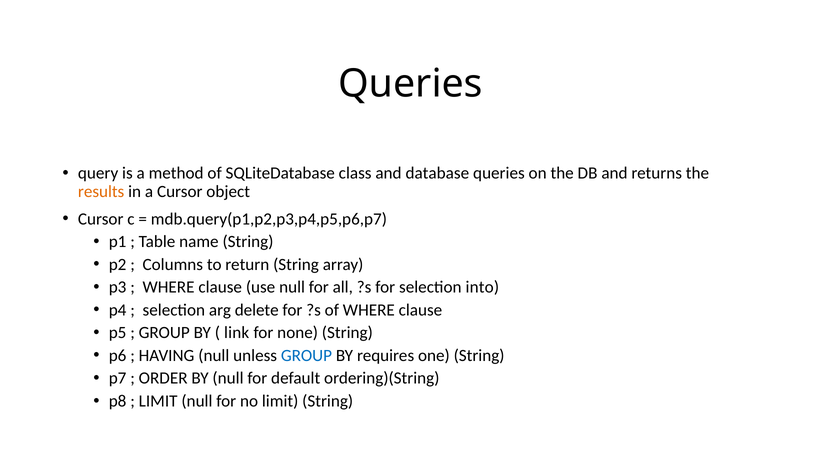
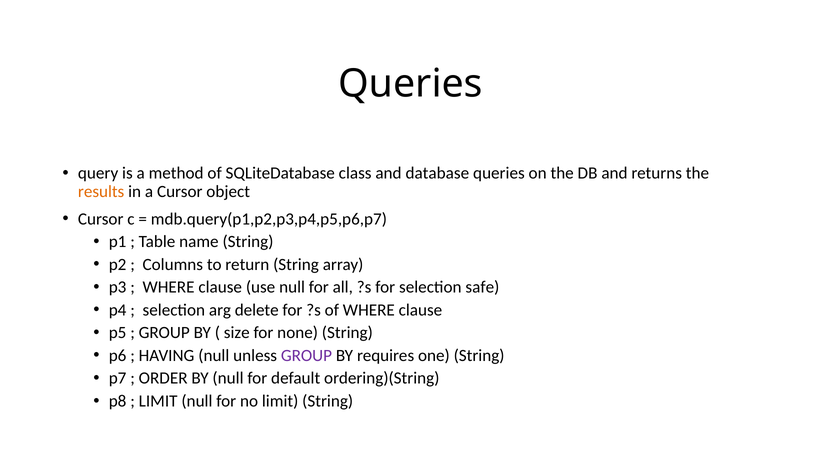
into: into -> safe (482, 287)
link: link -> size (237, 333)
GROUP colour: blue -> purple (306, 355)
